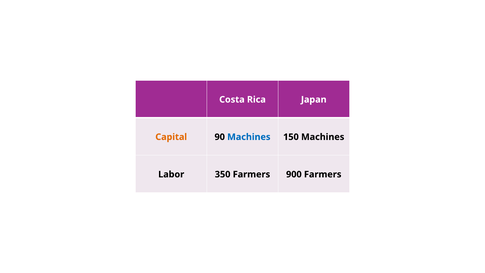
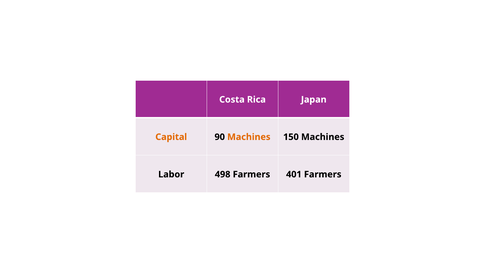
Machines colour: blue -> orange (249, 137)
350: 350 -> 498 (223, 174)
900: 900 -> 401 (294, 174)
